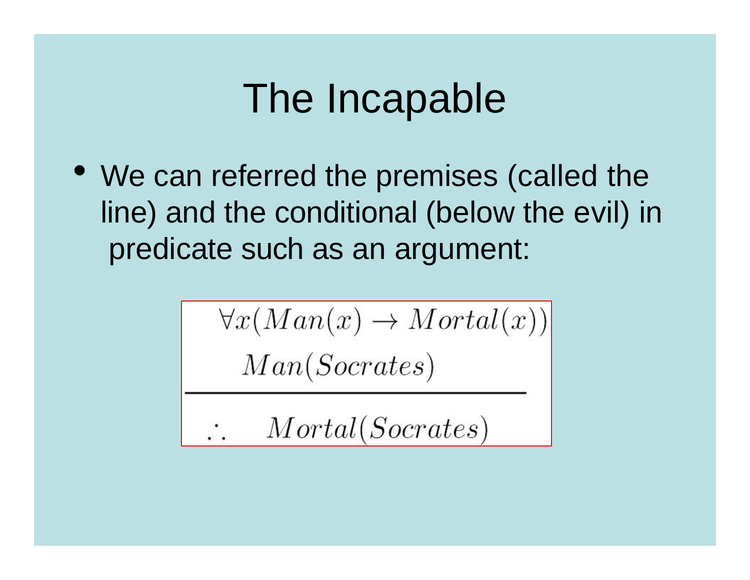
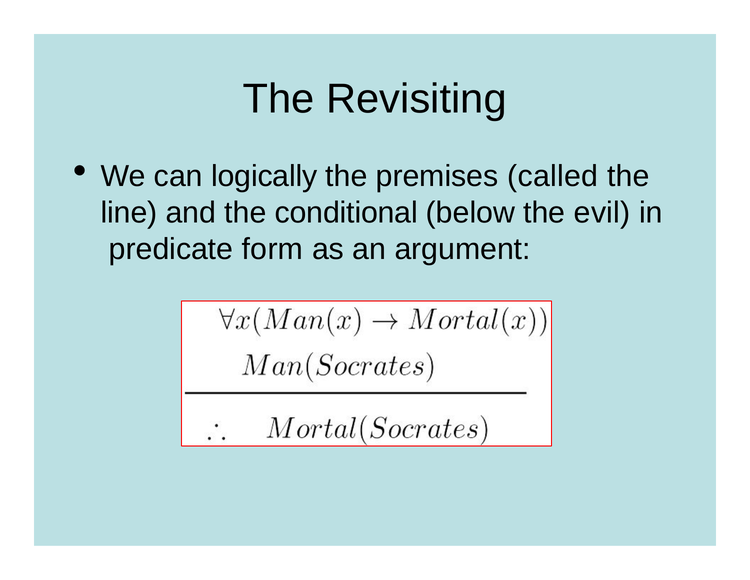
Incapable: Incapable -> Revisiting (416, 99)
referred: referred -> logically (264, 176)
such: such -> form (272, 249)
